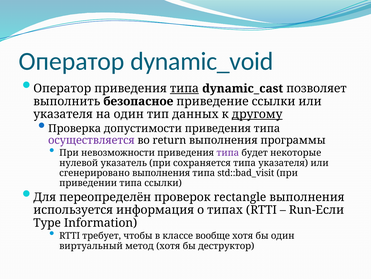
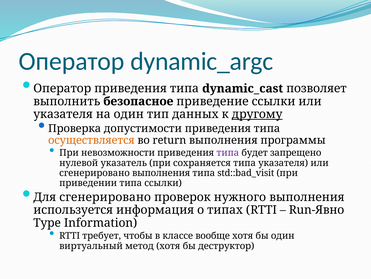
dynamic_void: dynamic_void -> dynamic_argc (202, 61)
типа underline: present -> none (184, 88)
осуществляется colour: purple -> orange (91, 140)
некоторые: некоторые -> запрещено (296, 152)
Для переопределён: переопределён -> сгенерировано (105, 197)
rectangle: rectangle -> нужного (240, 197)
Run-Если: Run-Если -> Run-Явно (317, 209)
